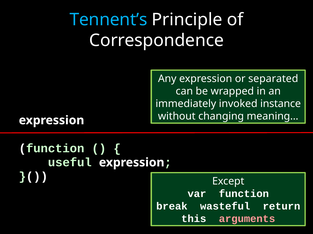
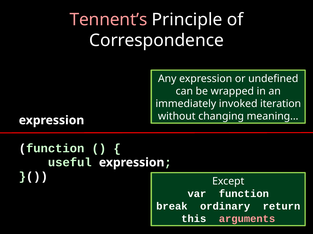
Tennent’s colour: light blue -> pink (108, 20)
separated: separated -> undefined (273, 79)
instance: instance -> iteration (281, 104)
wasteful: wasteful -> ordinary (225, 207)
